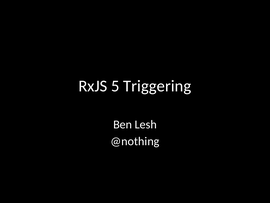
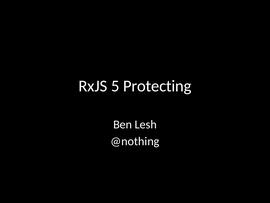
Triggering: Triggering -> Protecting (157, 86)
